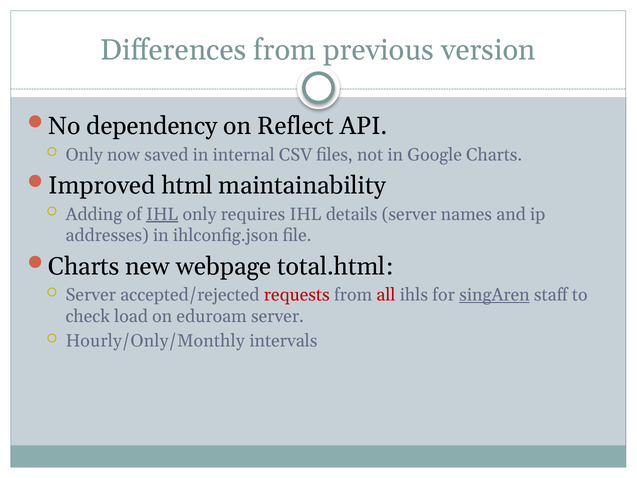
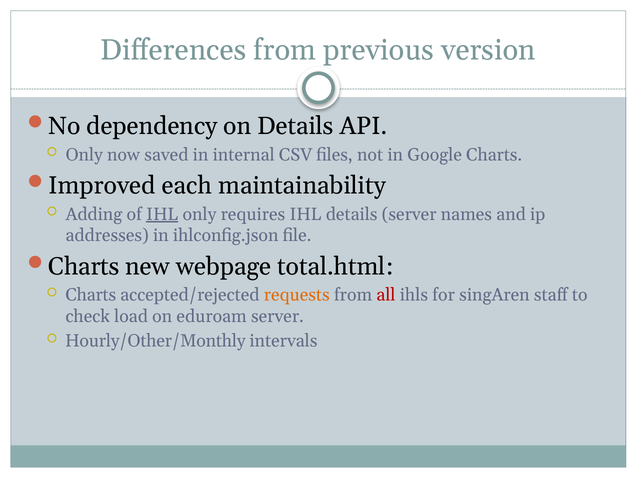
on Reflect: Reflect -> Details (296, 126)
html: html -> each (187, 186)
Server: Server -> Charts (91, 295)
requests colour: red -> orange (297, 295)
singAren underline: present -> none (494, 295)
Hourly/Only/Monthly: Hourly/Only/Monthly -> Hourly/Other/Monthly (155, 341)
